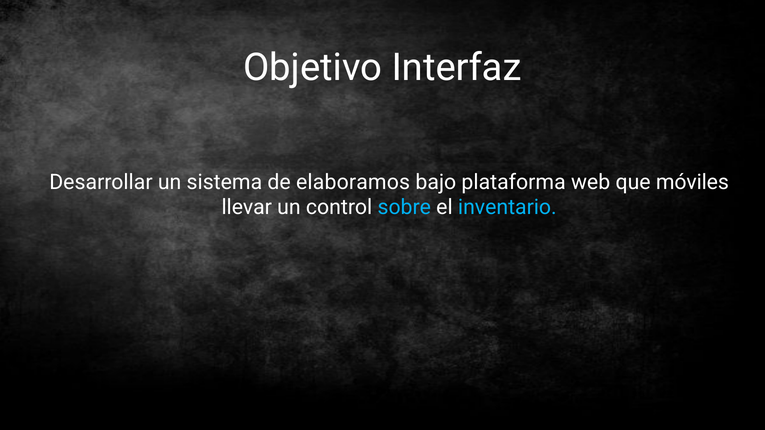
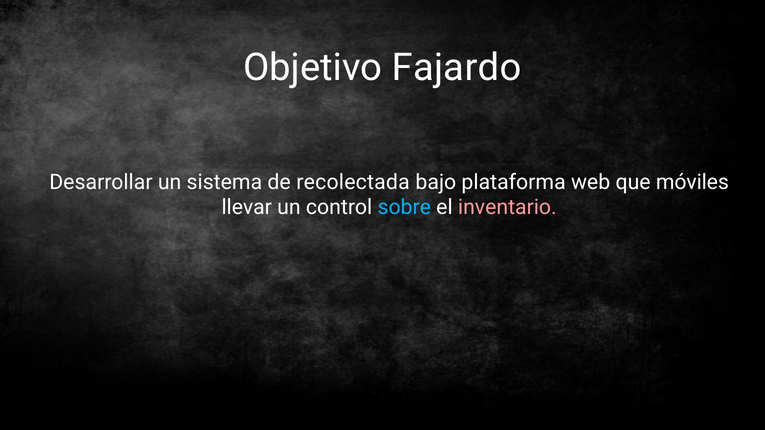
Interfaz: Interfaz -> Fajardo (457, 68)
elaboramos: elaboramos -> recolectada (353, 182)
inventario colour: light blue -> pink (507, 207)
